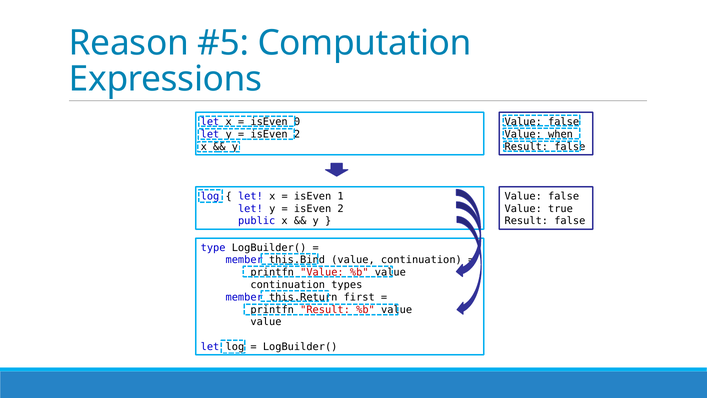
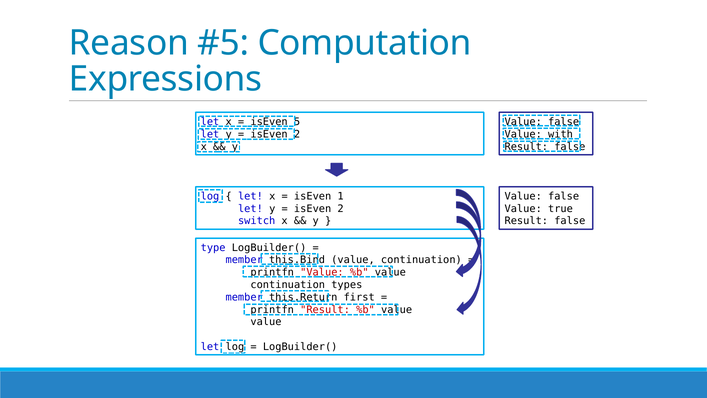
0: 0 -> 5 (297, 122)
when: when -> with (561, 134)
public: public -> switch (257, 221)
